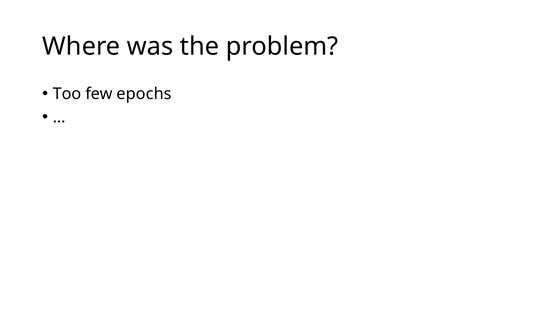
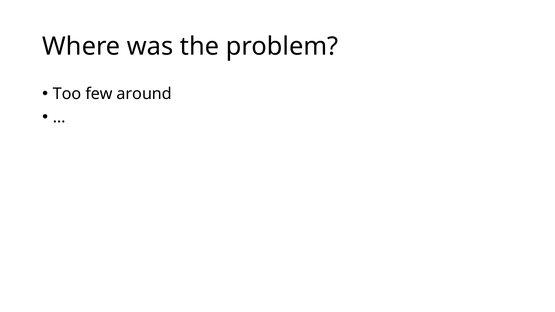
epochs: epochs -> around (144, 94)
